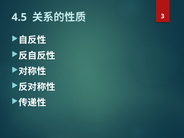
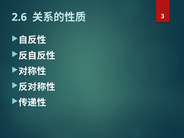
4.5: 4.5 -> 2.6 (19, 17)
